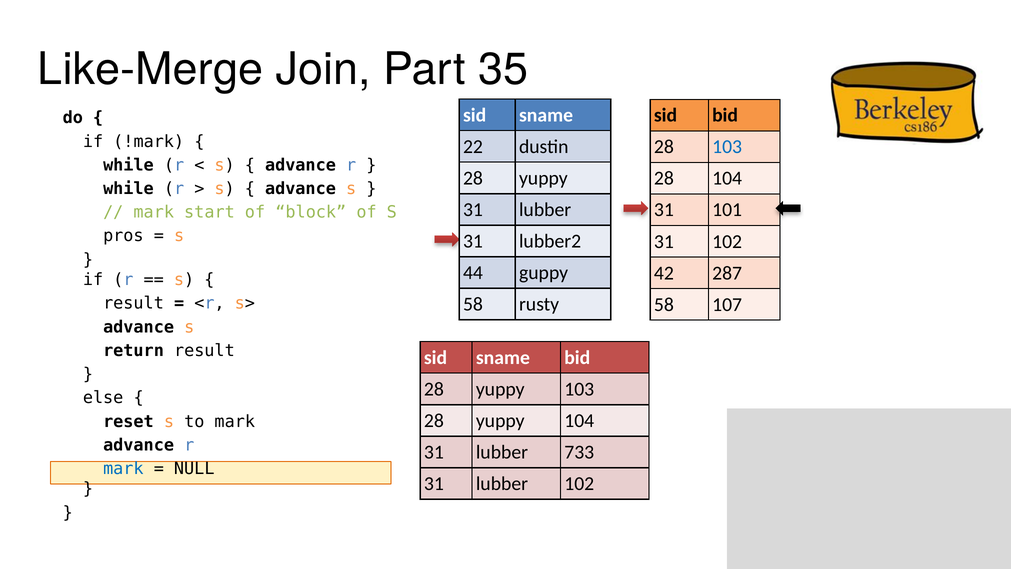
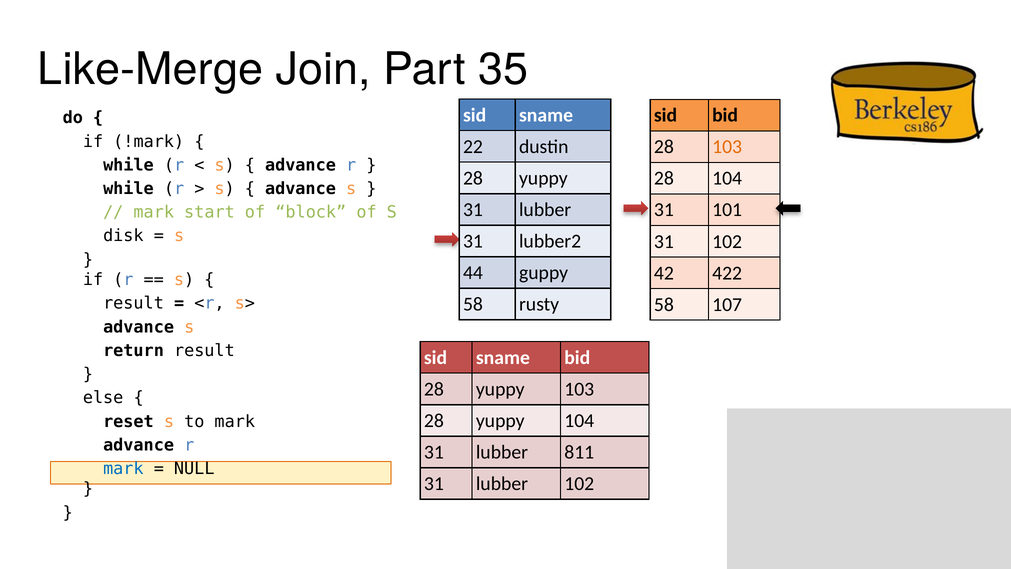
103 colour: blue -> orange (727, 147)
pros: pros -> disk (123, 236)
287: 287 -> 422 (727, 273)
733: 733 -> 811 (579, 452)
